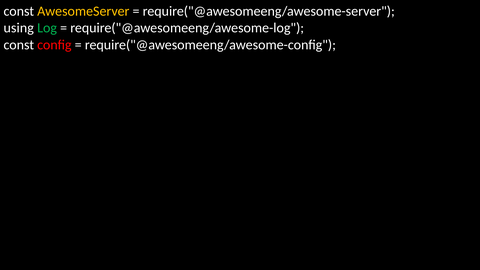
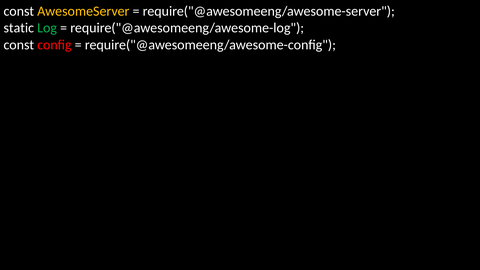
using: using -> static (19, 28)
